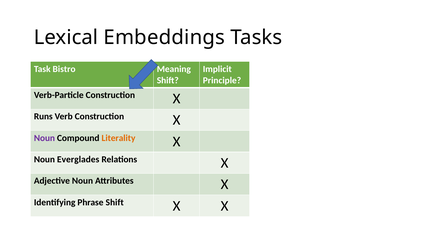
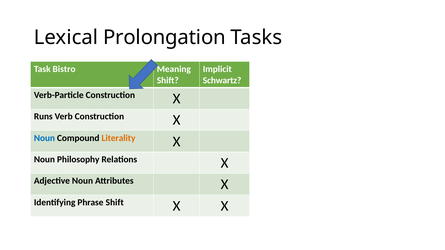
Embeddings: Embeddings -> Prolongation (164, 37)
Principle: Principle -> Schwartz (222, 81)
Noun colour: purple -> blue (44, 138)
Everglades: Everglades -> Philosophy (78, 160)
